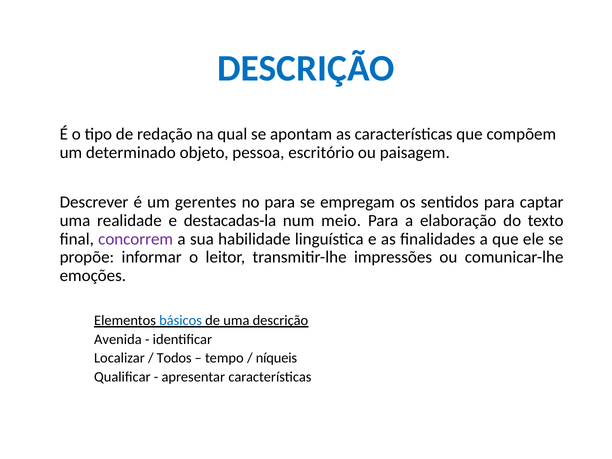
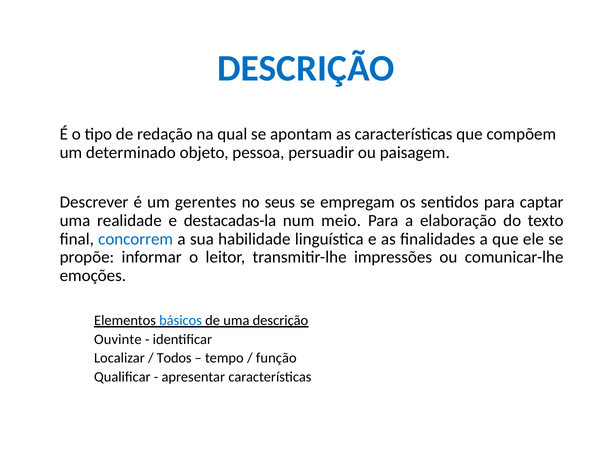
escritório: escritório -> persuadir (321, 153)
no para: para -> seus (280, 202)
concorrem colour: purple -> blue (136, 239)
Avenida: Avenida -> Ouvinte (118, 339)
níqueis: níqueis -> função (276, 358)
